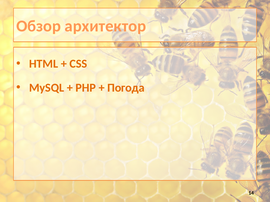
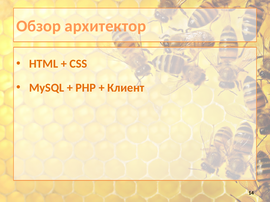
Погода: Погода -> Клиент (126, 88)
